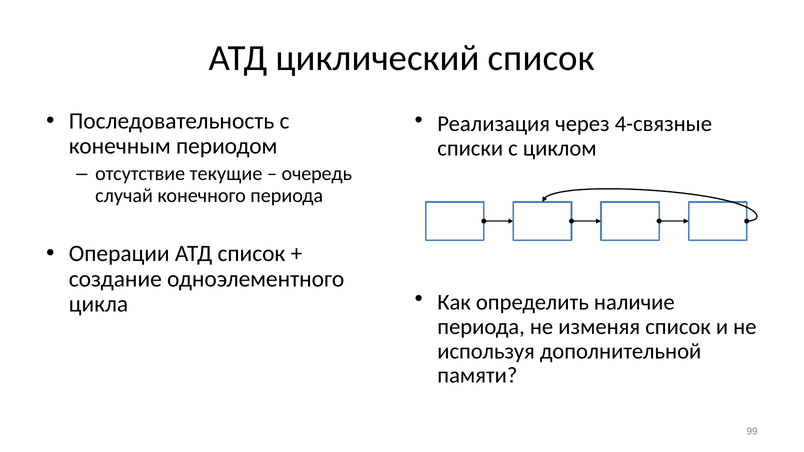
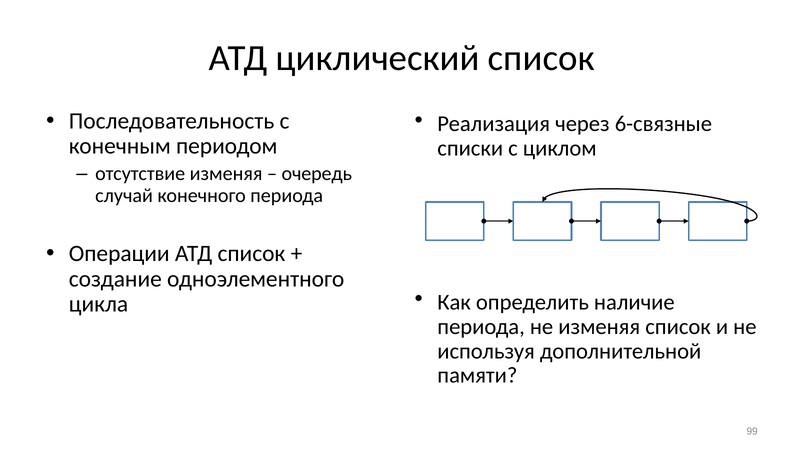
4-связные: 4-связные -> 6-связные (663, 124)
отсутствие текущие: текущие -> изменяя (226, 174)
